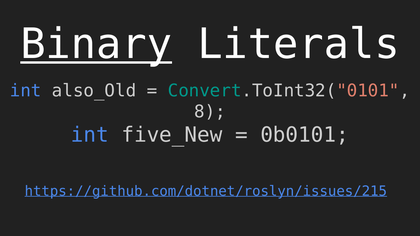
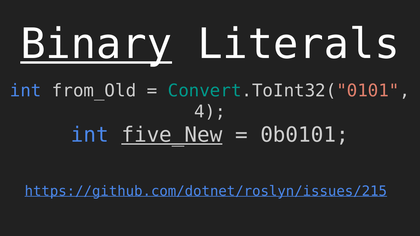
also_Old: also_Old -> from_Old (94, 91)
8: 8 -> 4 (210, 112)
five_New underline: none -> present (172, 135)
